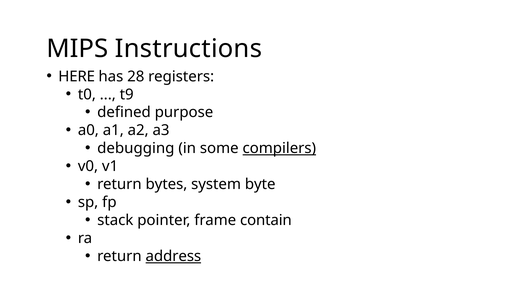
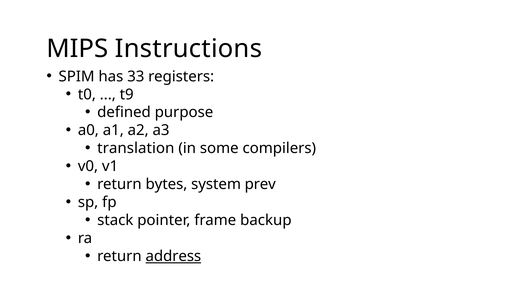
HERE: HERE -> SPIM (77, 77)
28: 28 -> 33 (136, 77)
debugging: debugging -> translation (136, 149)
compilers underline: present -> none (279, 149)
byte: byte -> prev (260, 185)
contain: contain -> backup (266, 221)
